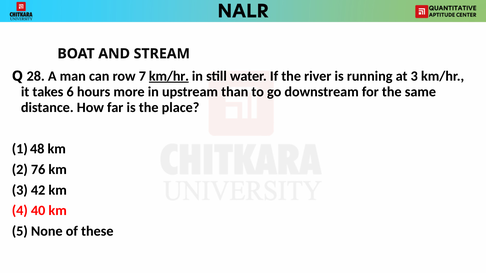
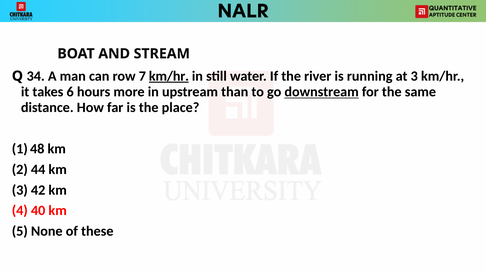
28: 28 -> 34 (36, 76)
downstream underline: none -> present (322, 92)
76: 76 -> 44 (38, 170)
